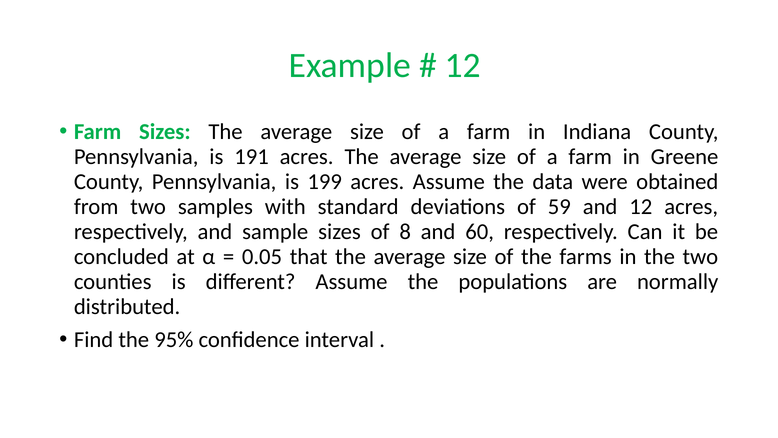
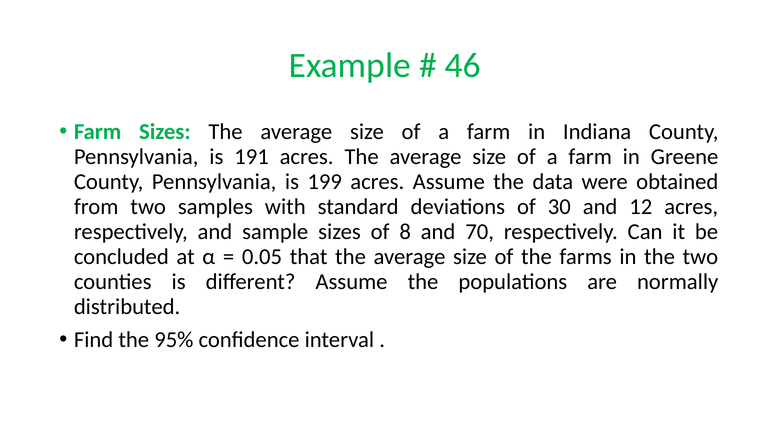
12: 12 -> 46 (463, 66)
59: 59 -> 30 (559, 207)
60: 60 -> 70 (480, 232)
